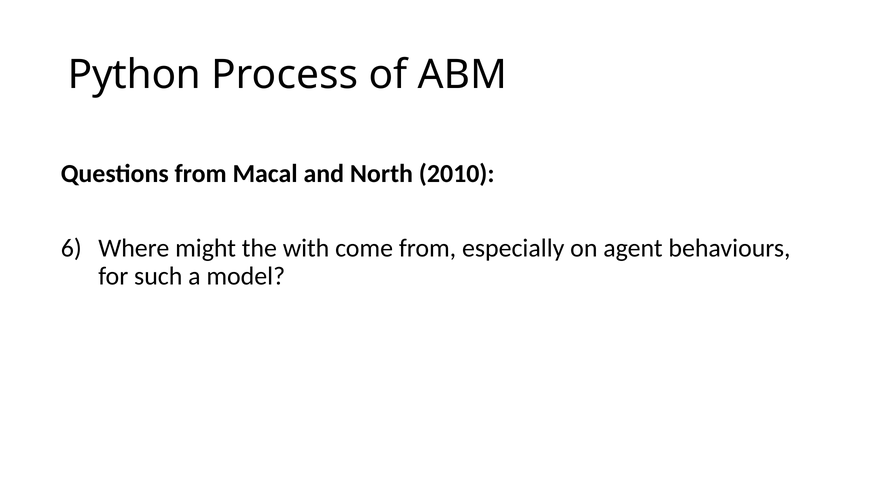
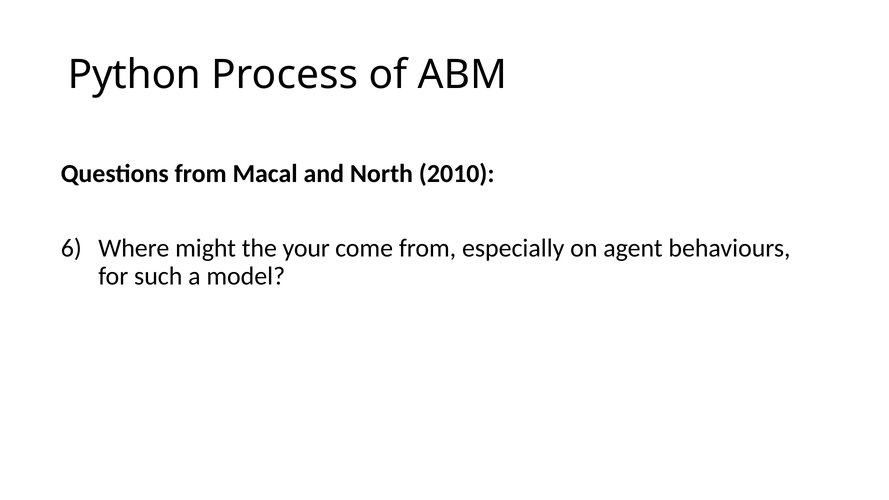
with: with -> your (306, 248)
